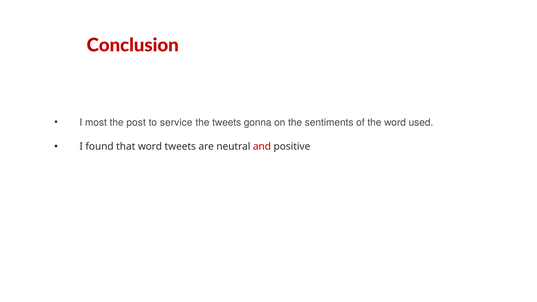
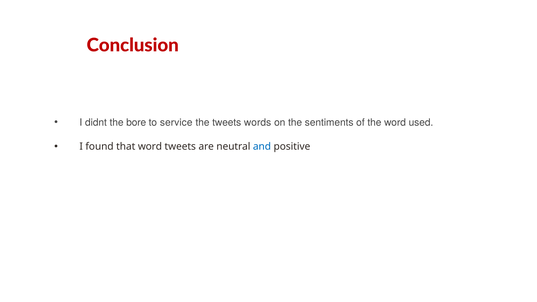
most: most -> didnt (96, 122)
post: post -> bore (136, 122)
gonna: gonna -> words (258, 122)
and colour: red -> blue (262, 147)
